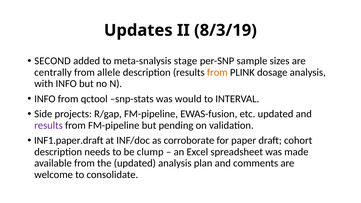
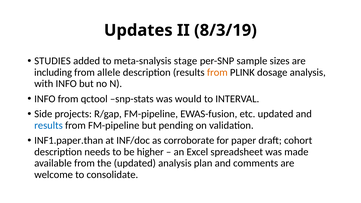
SECOND: SECOND -> STUDIES (53, 61)
centrally: centrally -> including (53, 72)
results colour: purple -> blue (49, 125)
INF1.paper.draft: INF1.paper.draft -> INF1.paper.than (69, 141)
clump: clump -> higher (150, 152)
